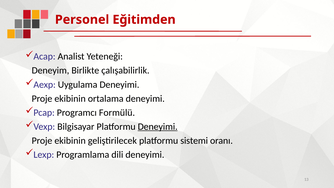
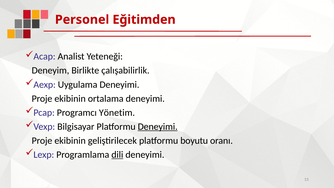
Formülü: Formülü -> Yönetim (117, 112)
sistemi: sistemi -> boyutu (194, 140)
dili underline: none -> present (117, 154)
